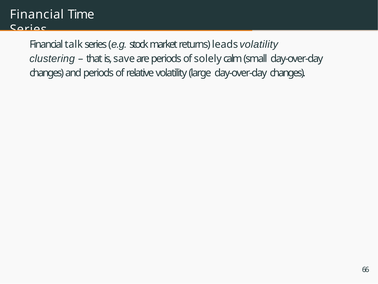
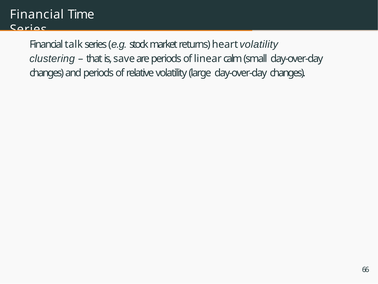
leads: leads -> heart (225, 44)
solely: solely -> linear (208, 59)
